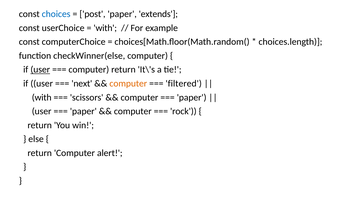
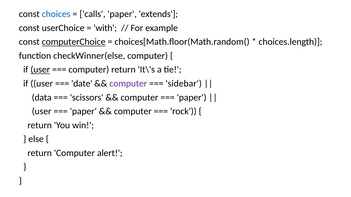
post: post -> calls (92, 14)
computerChoice underline: none -> present (74, 42)
next: next -> date (82, 84)
computer colour: orange -> purple (128, 84)
filtered: filtered -> sidebar (184, 84)
with: with -> data (42, 98)
